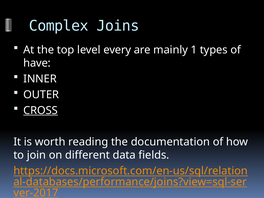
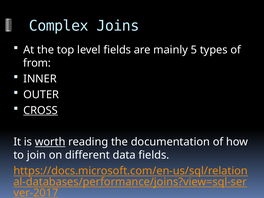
level every: every -> fields (117, 50)
1: 1 -> 5 (194, 50)
have: have -> from (37, 63)
worth underline: none -> present (50, 142)
